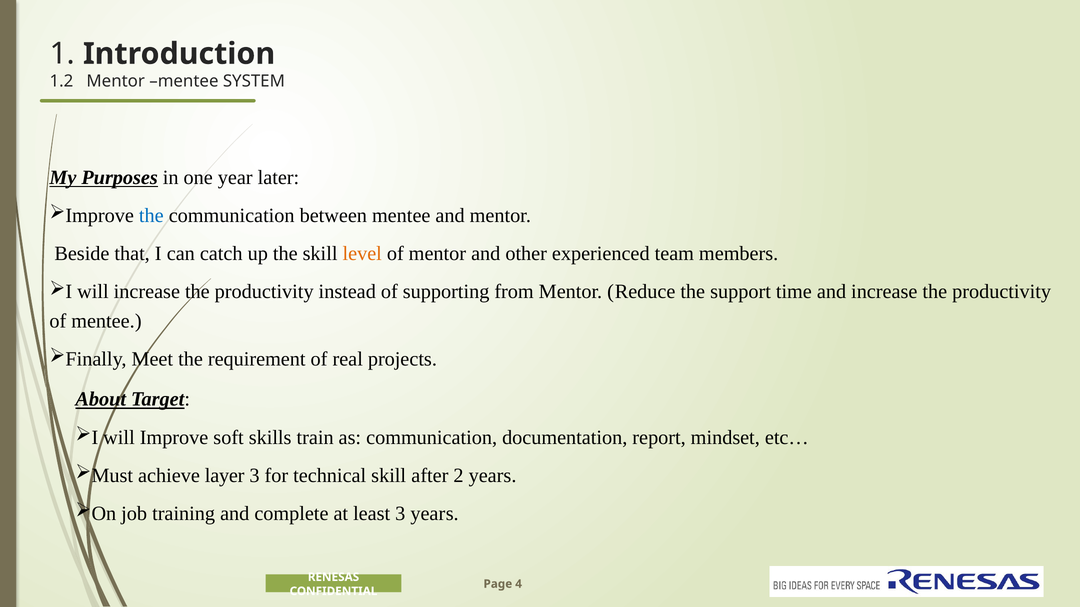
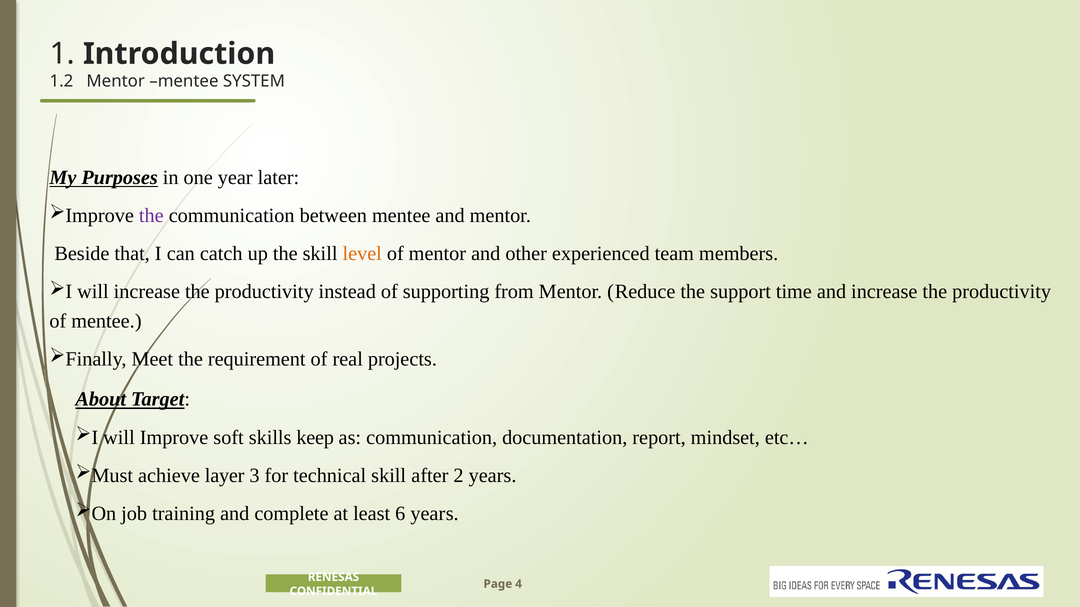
the colour: blue -> purple (151, 216)
train: train -> keep (315, 438)
least 3: 3 -> 6 (400, 514)
